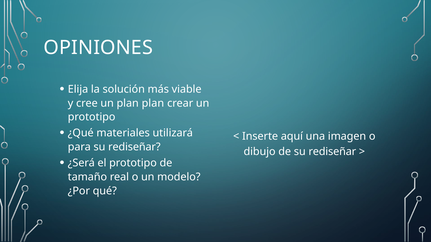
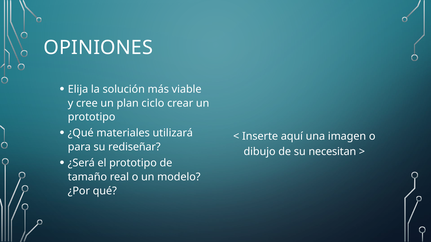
plan plan: plan -> ciclo (153, 103)
de su rediseñar: rediseñar -> necesitan (332, 152)
